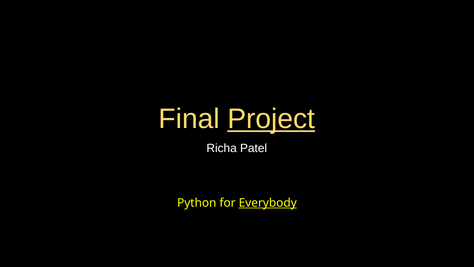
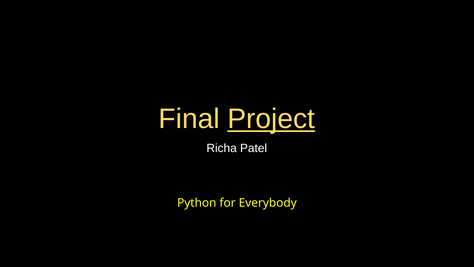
Everybody underline: present -> none (268, 203)
